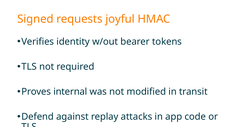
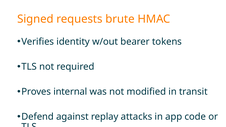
joyful: joyful -> brute (120, 19)
